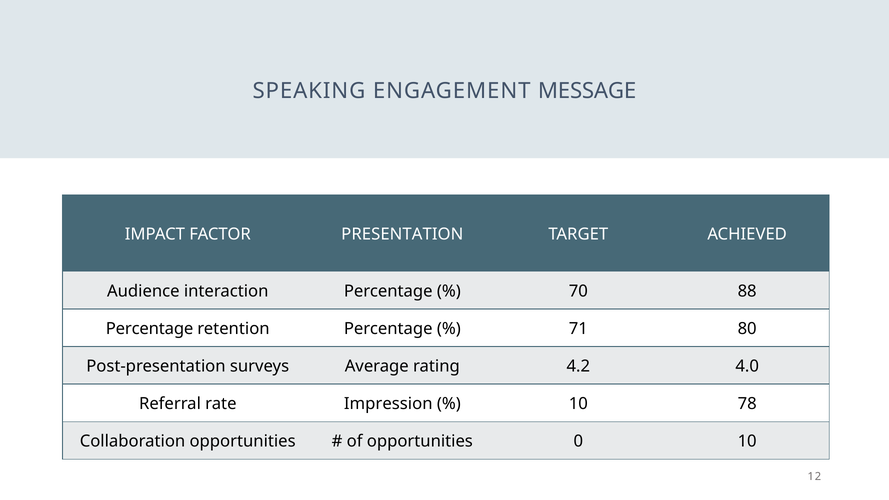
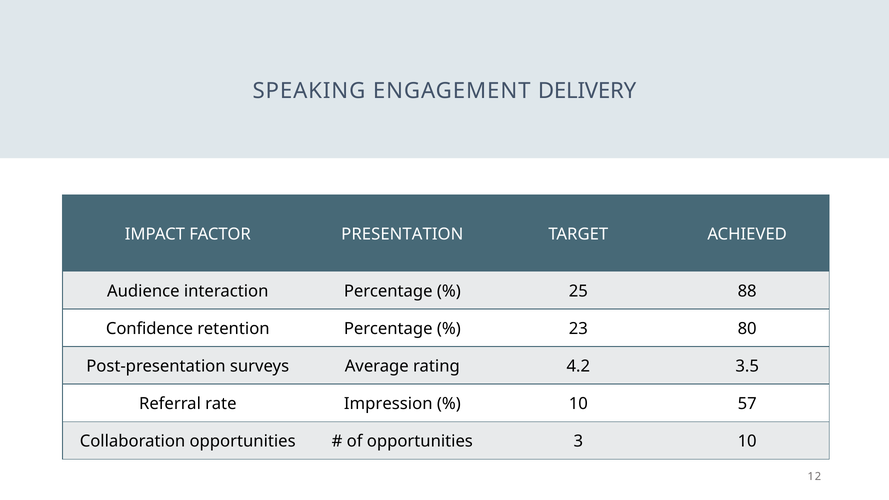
MESSAGE: MESSAGE -> DELIVERY (587, 91)
70: 70 -> 25 (578, 291)
Percentage: Percentage -> Confidence (150, 329)
71: 71 -> 23 (578, 329)
4.0: 4.0 -> 3.5 (747, 366)
78: 78 -> 57 (747, 404)
0: 0 -> 3 (578, 441)
